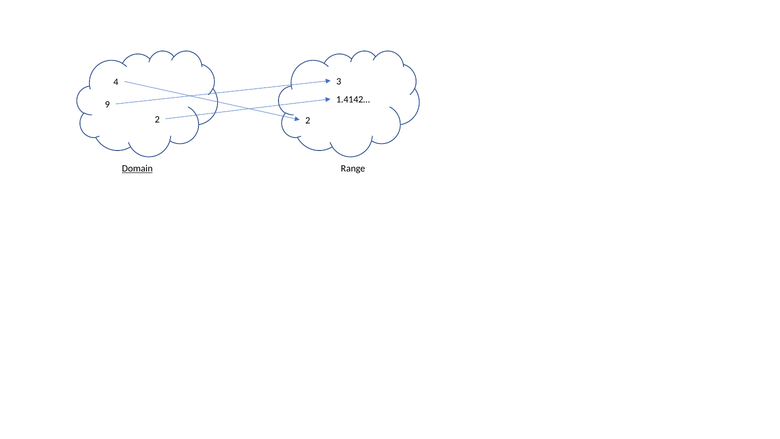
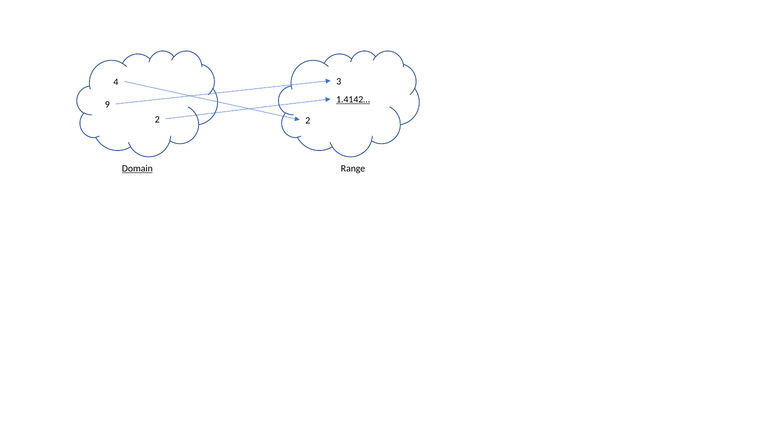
1.4142… underline: none -> present (353, 100)
